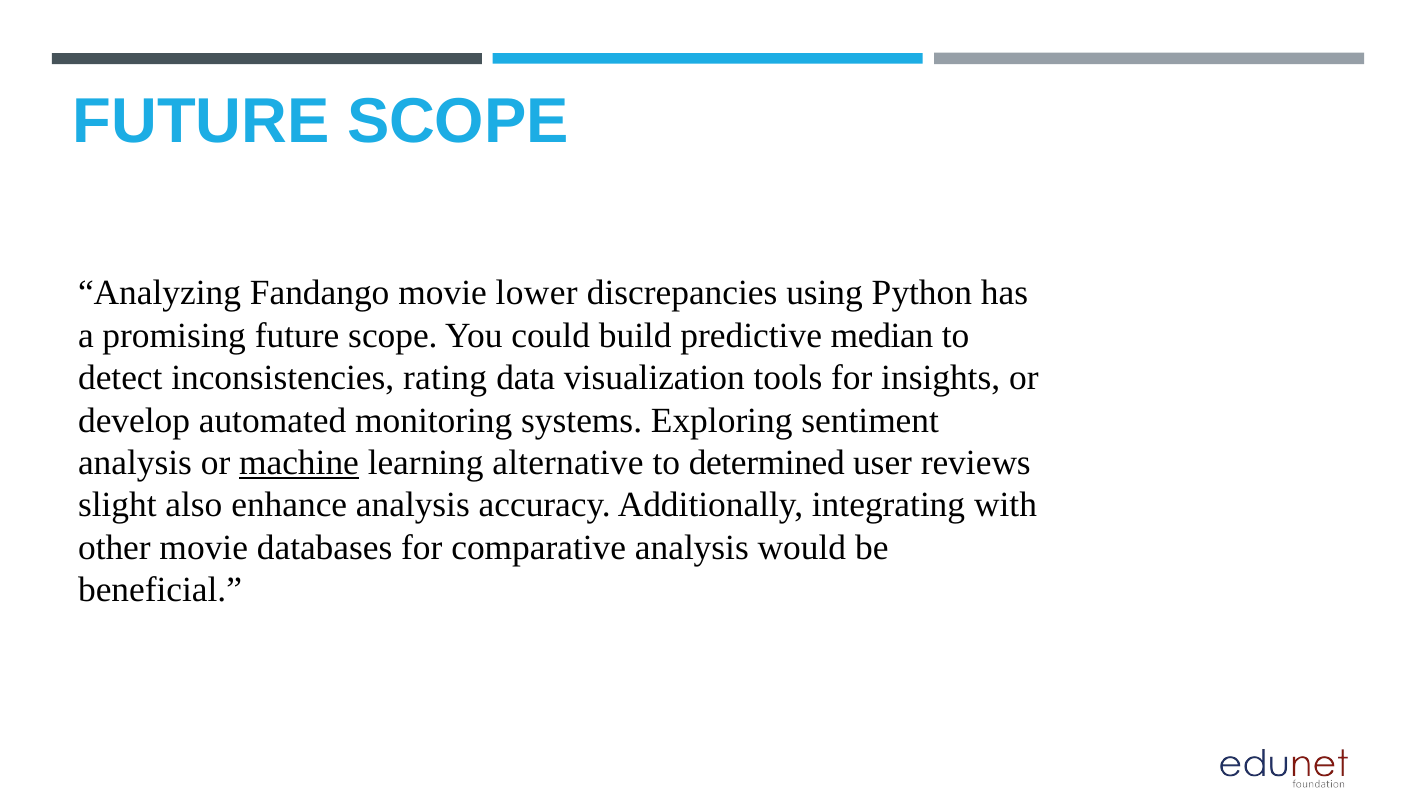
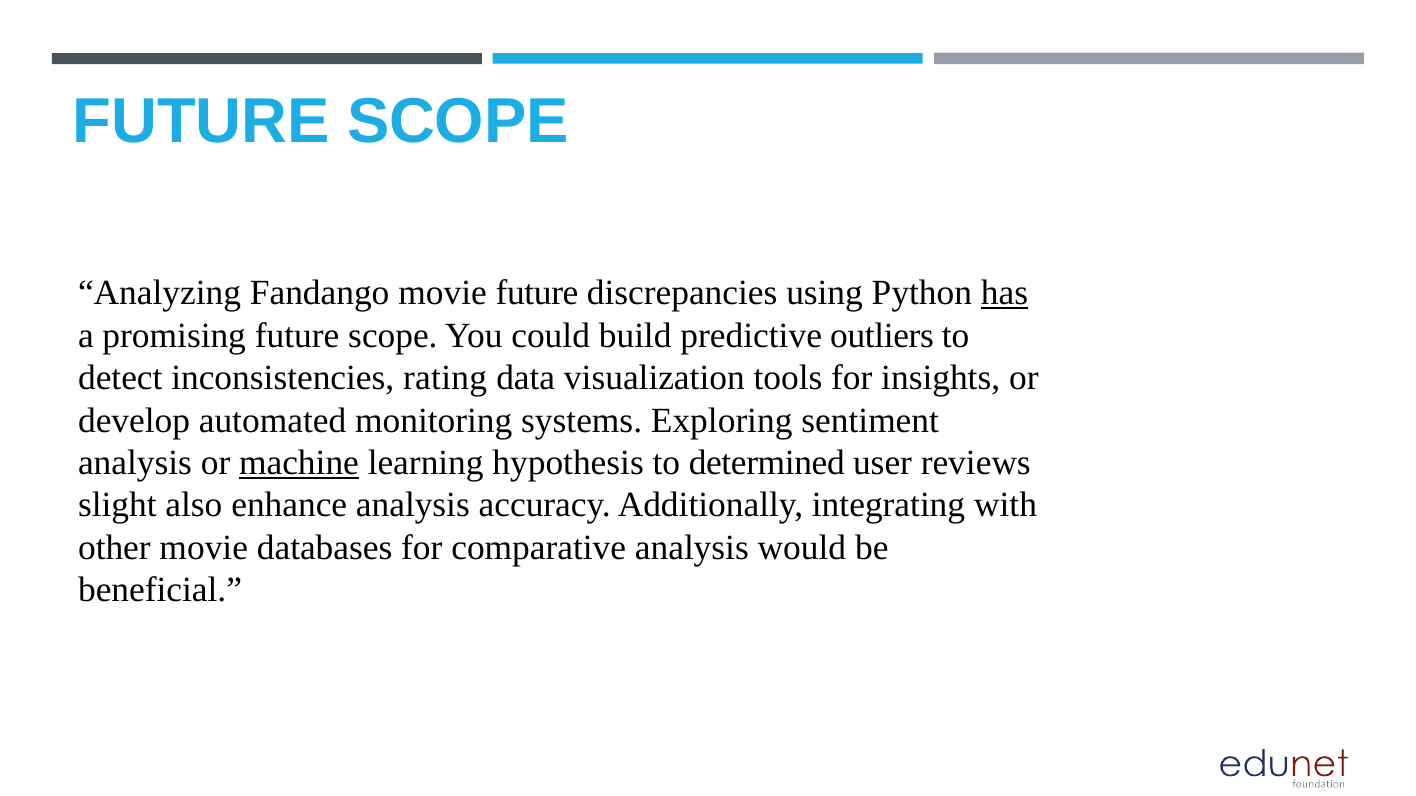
movie lower: lower -> future (537, 293)
has underline: none -> present (1004, 293)
median: median -> outliers (882, 336)
alternative: alternative -> hypothesis (568, 463)
